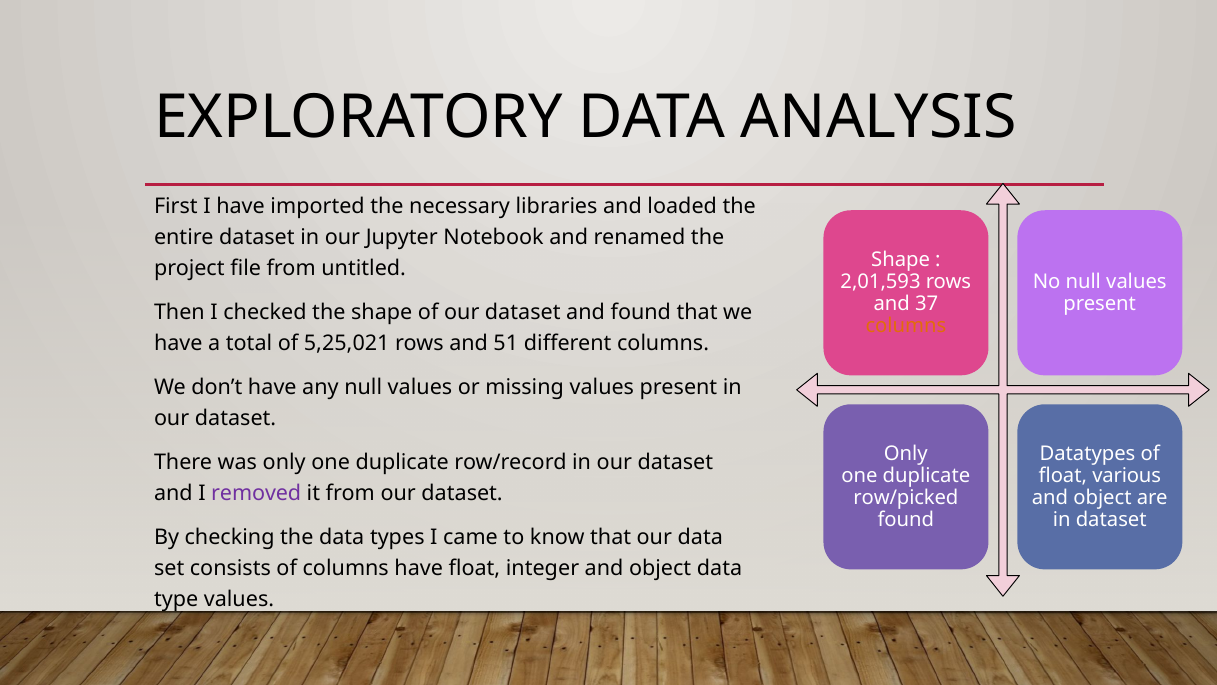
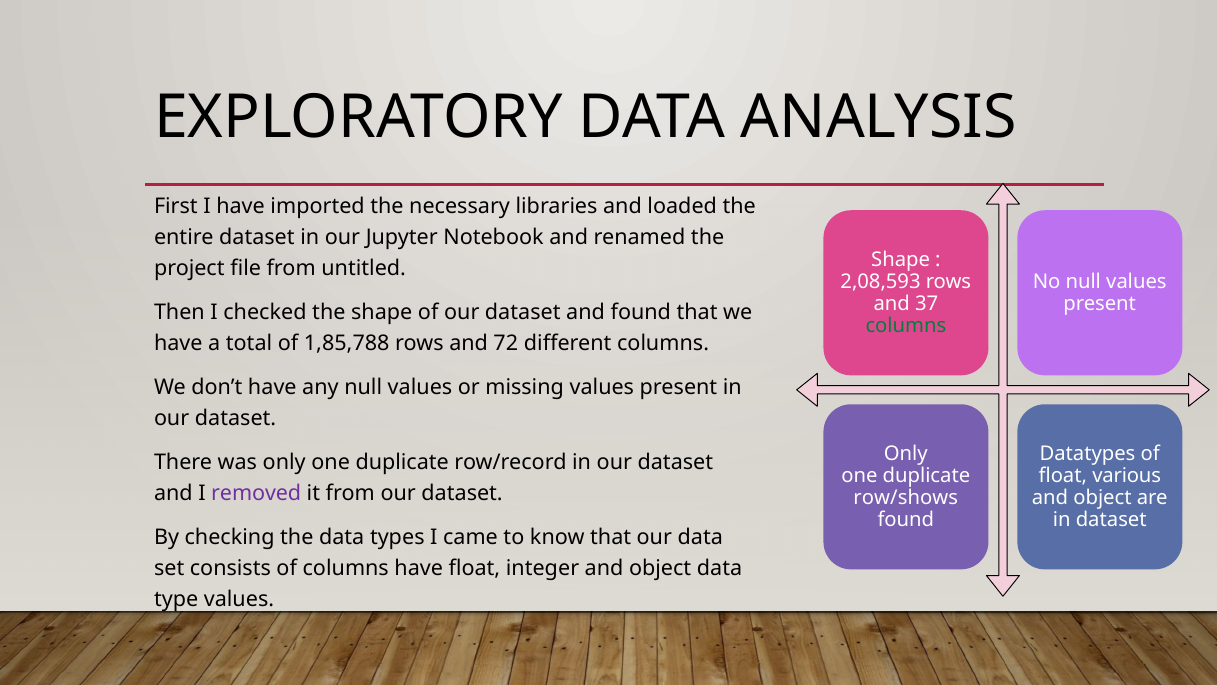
2,01,593: 2,01,593 -> 2,08,593 (881, 282)
columns colour: orange -> green (906, 325)
5,25,021: 5,25,021 -> 1,85,788 (347, 343)
51: 51 -> 72 (506, 343)
row/picked: row/picked -> row/shows (906, 497)
